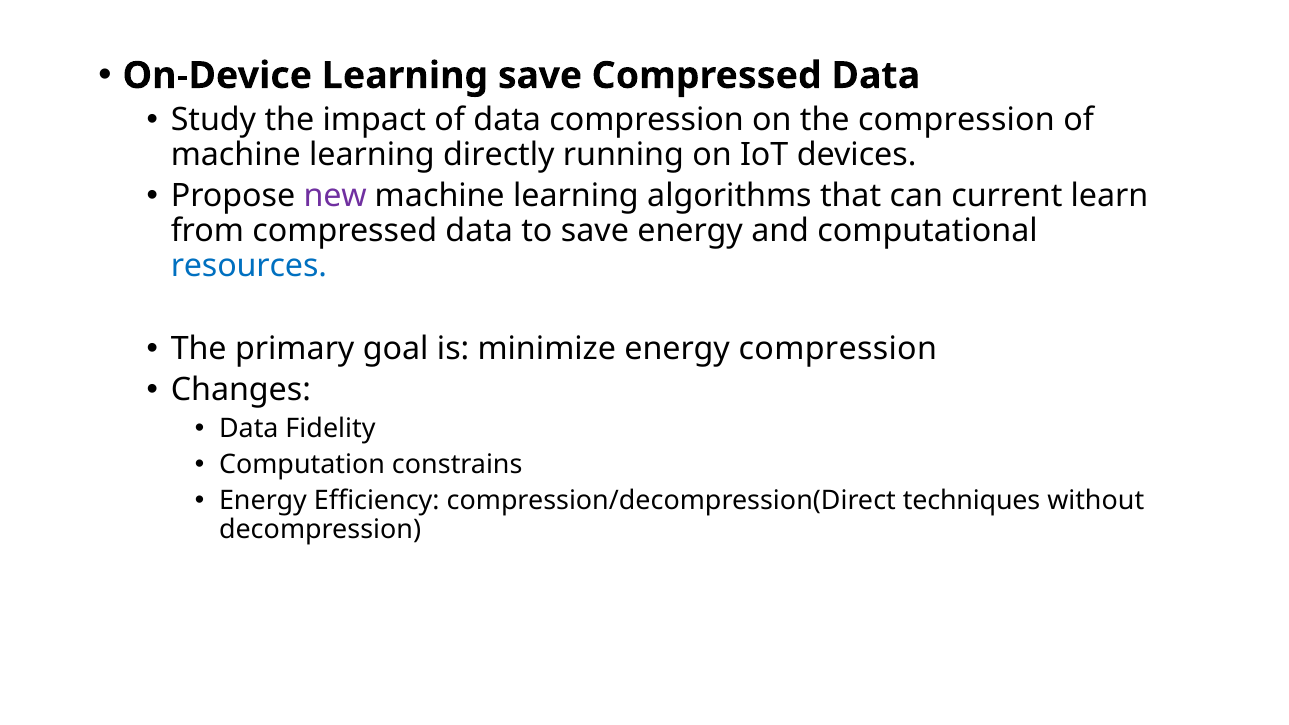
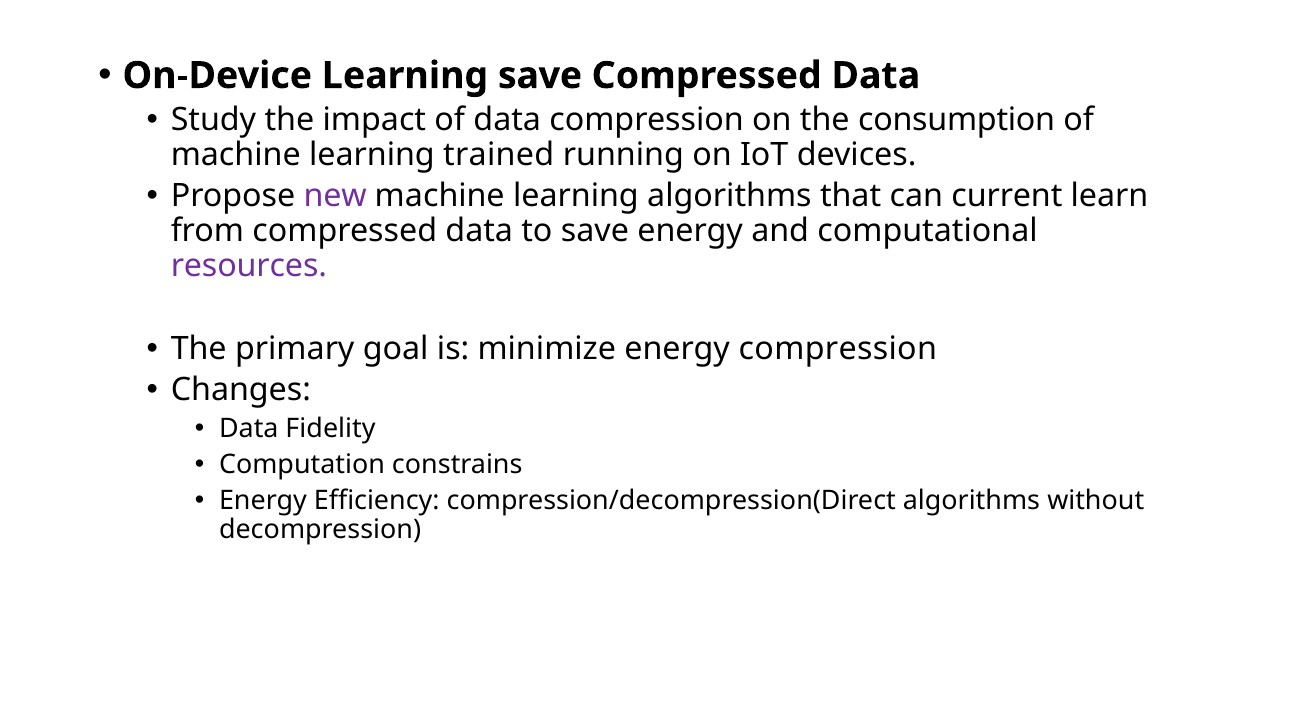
the compression: compression -> consumption (957, 120)
directly: directly -> trained (499, 155)
resources colour: blue -> purple (249, 266)
compression/decompression(Direct techniques: techniques -> algorithms (971, 500)
